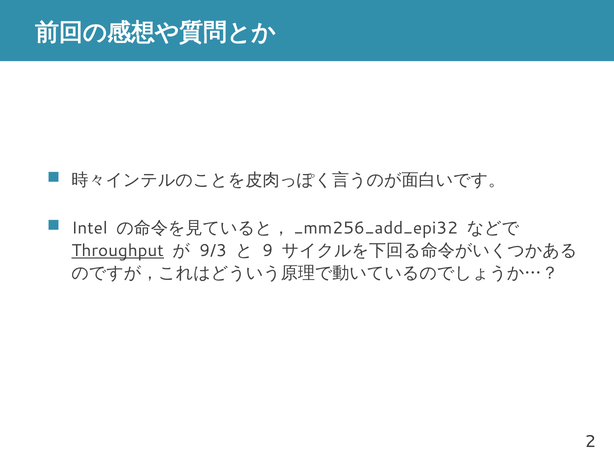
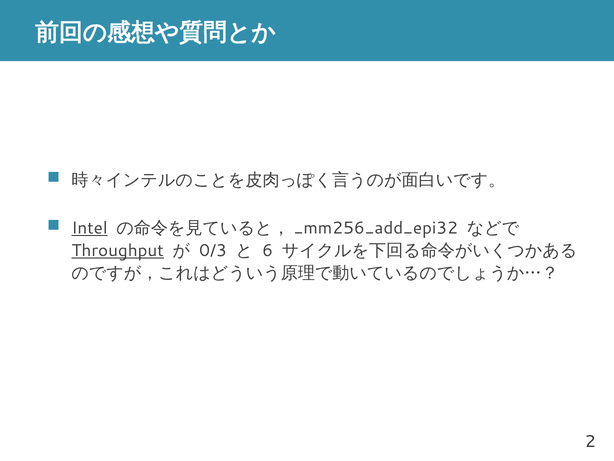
Intel underline: none -> present (89, 228)
9/3: 9/3 -> 0/3 (213, 251)
9: 9 -> 6 (268, 251)
